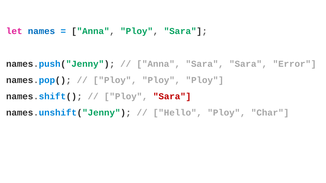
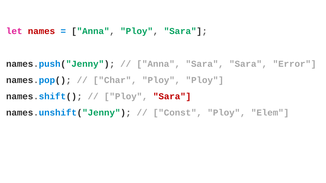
names colour: blue -> red (41, 31)
Ploy: Ploy -> Char (115, 80)
Hello: Hello -> Const (177, 113)
Char: Char -> Elem (270, 113)
